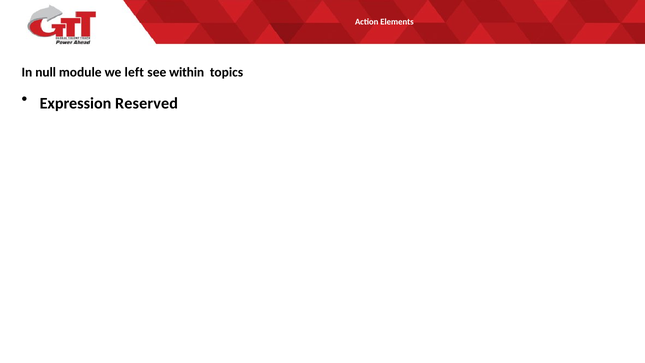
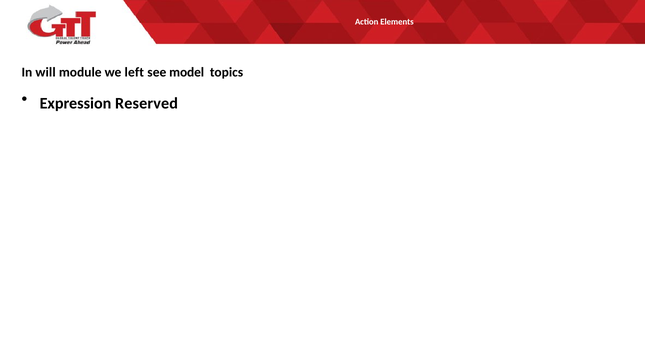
null: null -> will (46, 72)
within: within -> model (187, 72)
